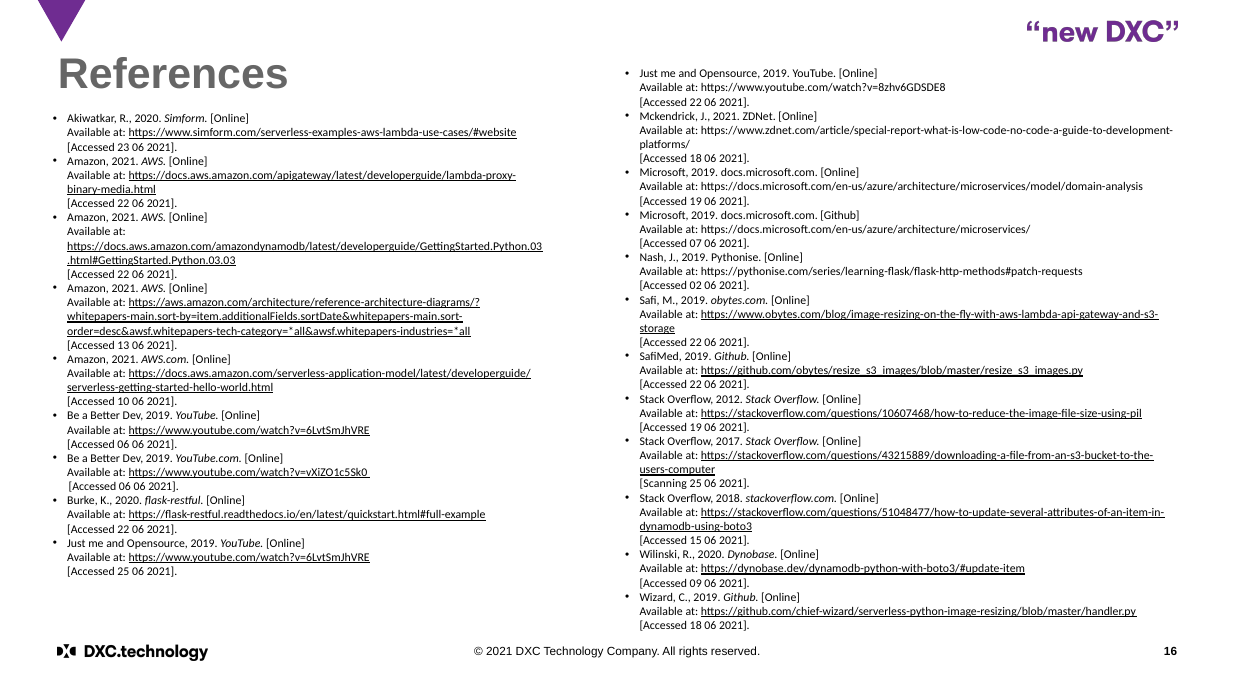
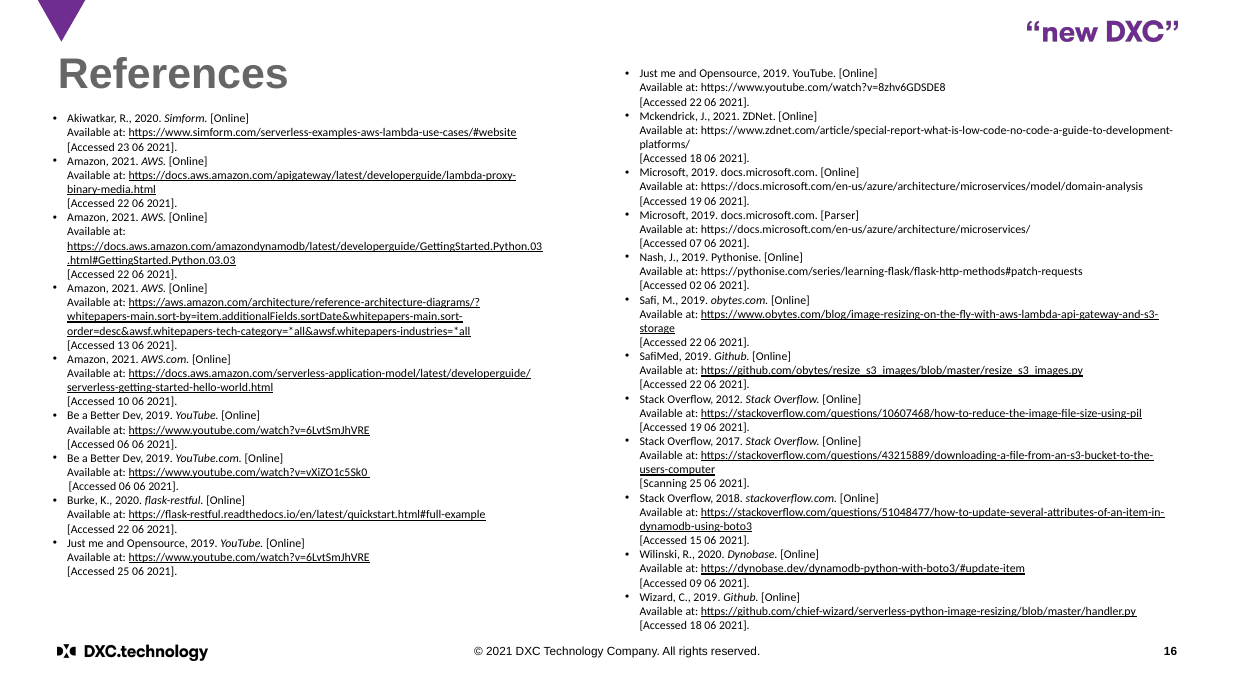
docs.microsoft.com Github: Github -> Parser (840, 216)
